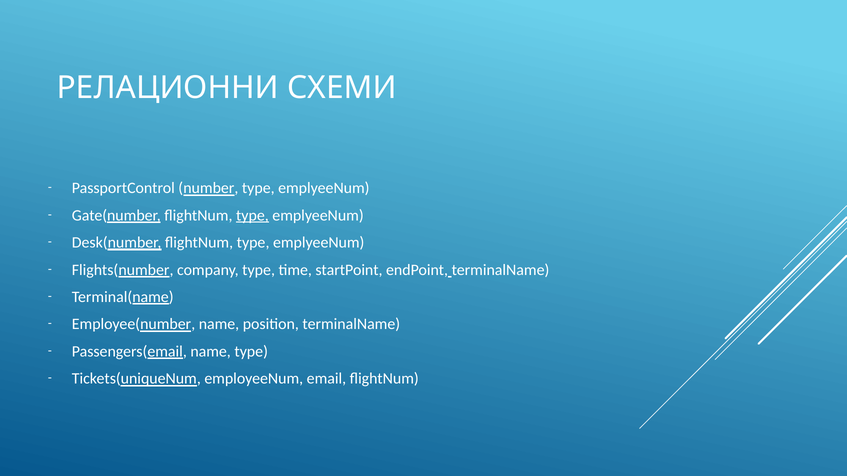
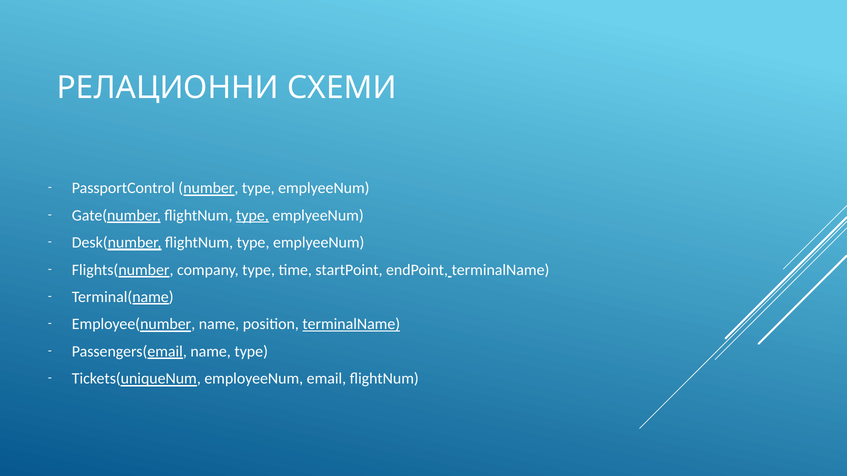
terminalName underline: none -> present (351, 325)
